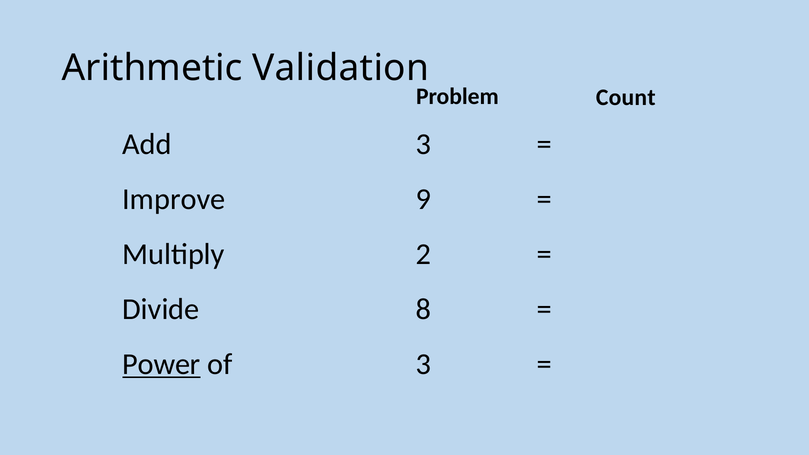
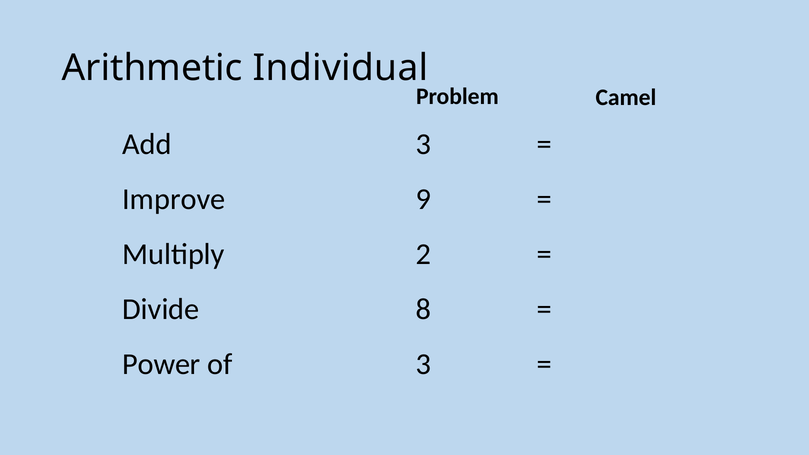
Validation: Validation -> Individual (341, 68)
Count: Count -> Camel (626, 97)
Power underline: present -> none (161, 364)
